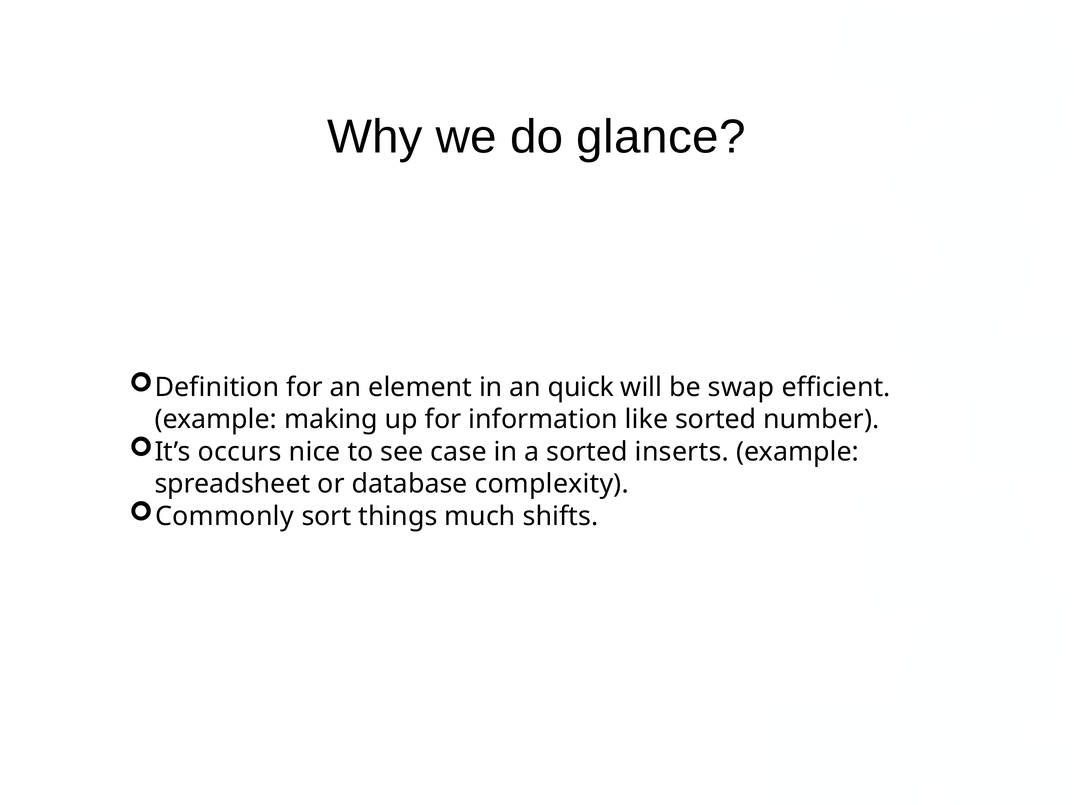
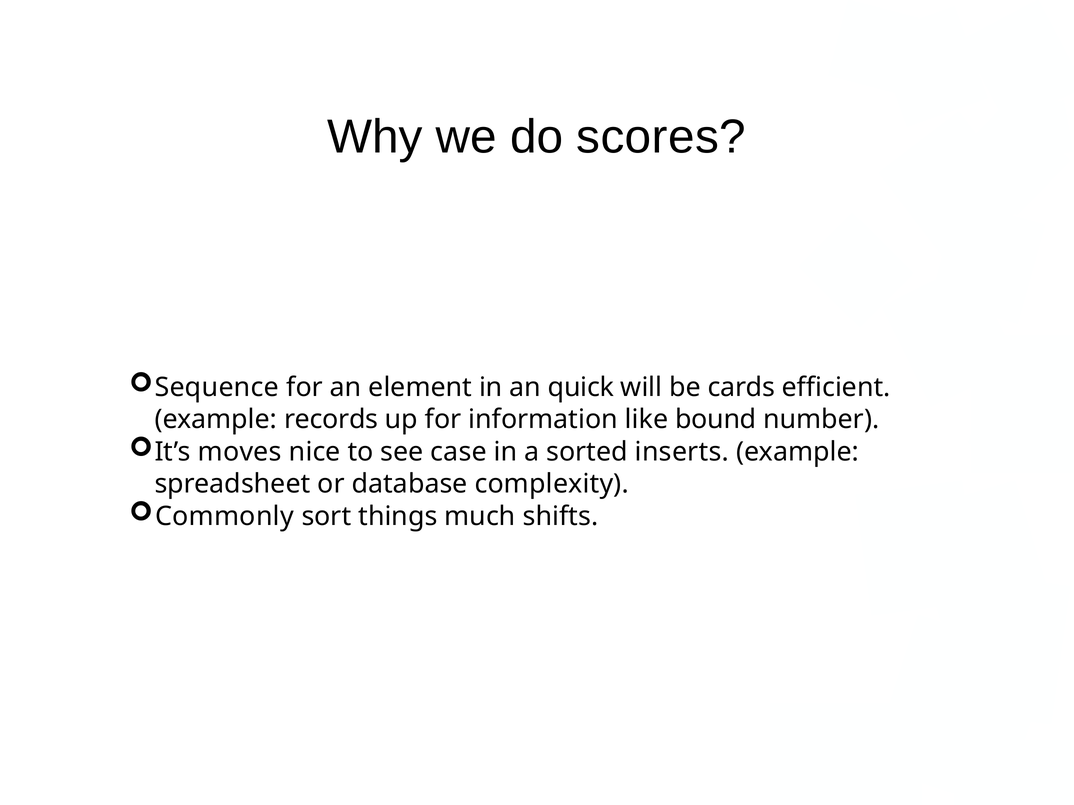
glance: glance -> scores (661, 137)
Definition: Definition -> Sequence (217, 388)
swap: swap -> cards (741, 388)
making: making -> records (331, 420)
like sorted: sorted -> bound (716, 420)
occurs: occurs -> moves (240, 452)
